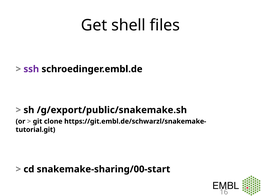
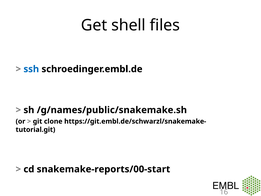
ssh colour: purple -> blue (31, 69)
/g/export/public/snakemake.sh: /g/export/public/snakemake.sh -> /g/names/public/snakemake.sh (112, 110)
snakemake-sharing/00-start: snakemake-sharing/00-start -> snakemake-reports/00-start (103, 169)
